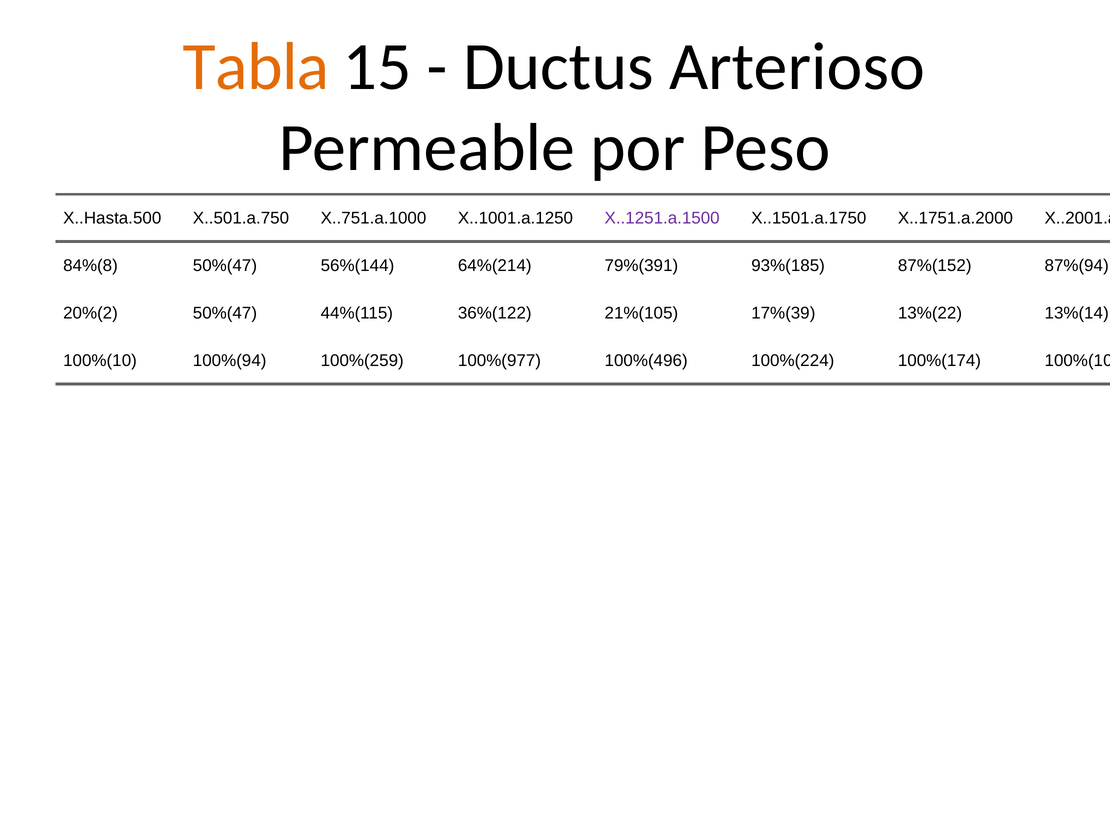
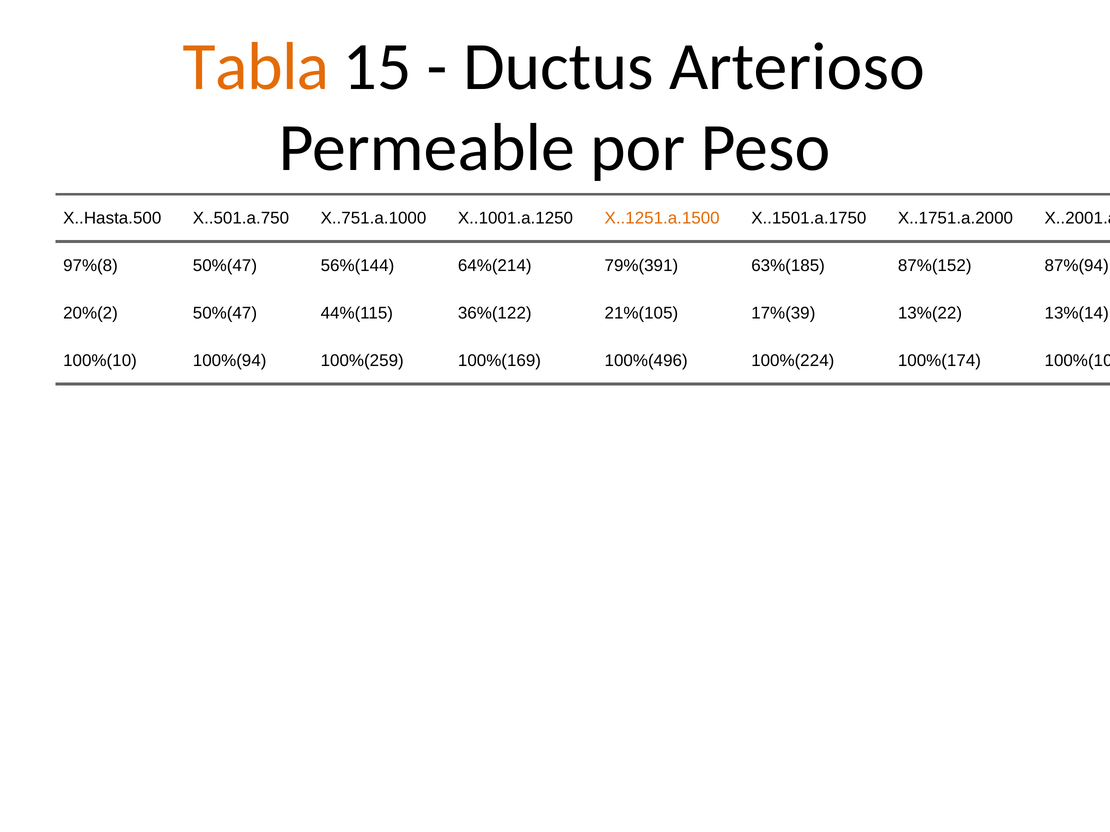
X..1251.a.1500 colour: purple -> orange (662, 218)
84%(8: 84%(8 -> 97%(8 (91, 266)
93%(185: 93%(185 -> 63%(185 (788, 266)
100%(977: 100%(977 -> 100%(169 (499, 361)
